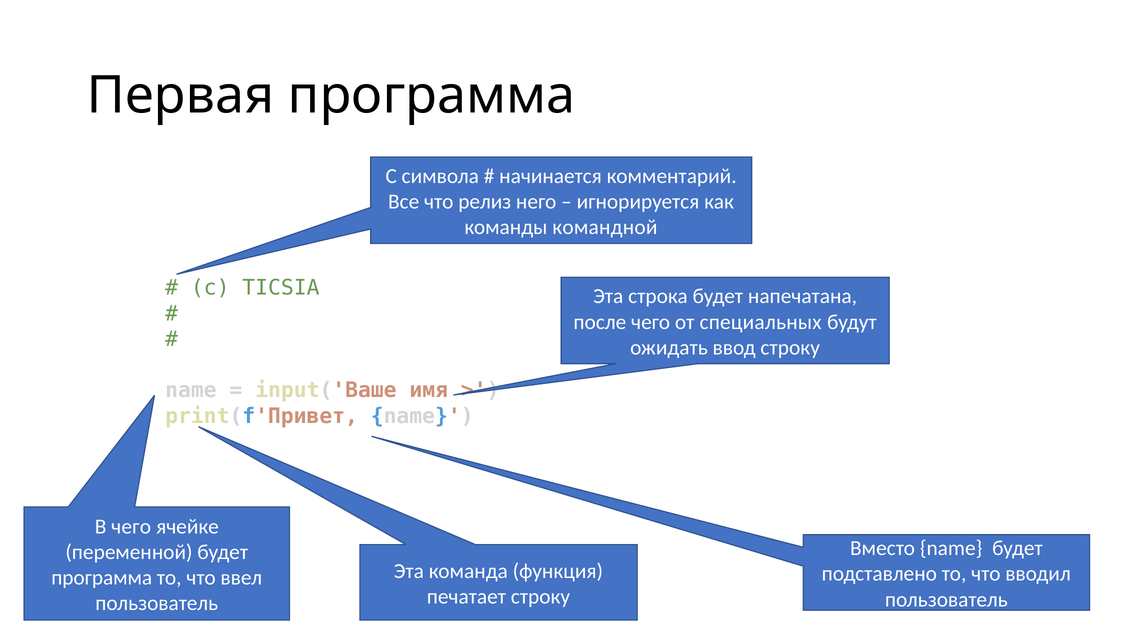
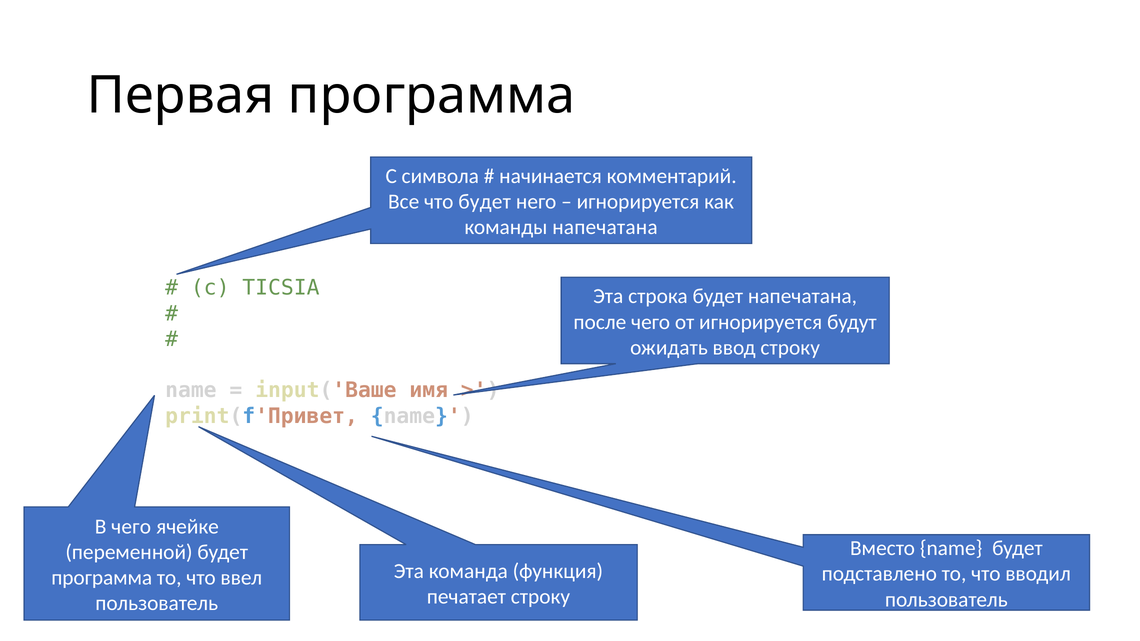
что релиз: релиз -> будет (485, 202)
команды командной: командной -> напечатана (605, 227)
от специальных: специальных -> игнорируется (761, 322)
